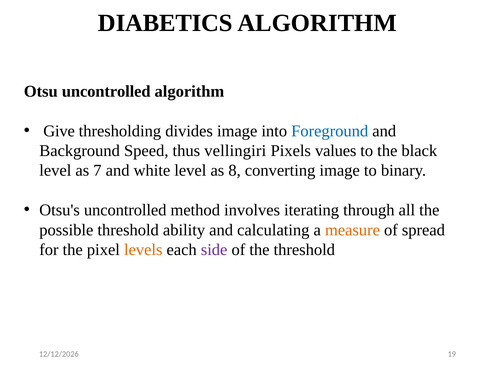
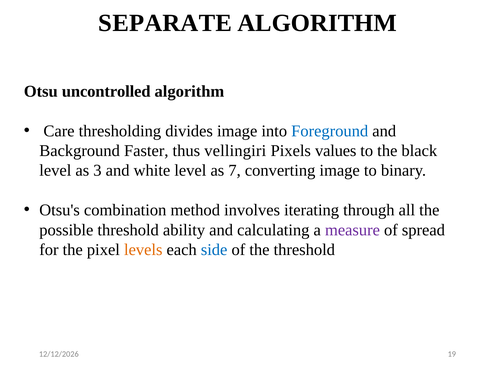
DIABETICS: DIABETICS -> SEPARATE (165, 23)
Give: Give -> Care (59, 131)
Speed: Speed -> Faster (146, 151)
7: 7 -> 3 (97, 171)
8: 8 -> 7 (235, 171)
Otsu's uncontrolled: uncontrolled -> combination (125, 210)
measure colour: orange -> purple (352, 230)
side colour: purple -> blue (214, 250)
